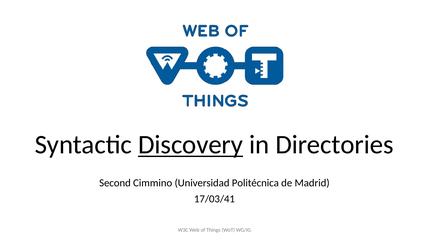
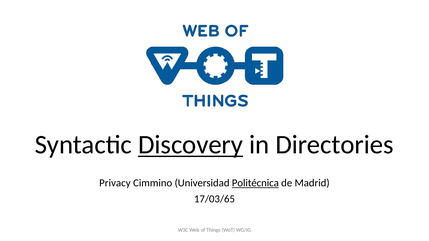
Second: Second -> Privacy (115, 183)
Politécnica underline: none -> present (255, 183)
17/03/41: 17/03/41 -> 17/03/65 (214, 199)
